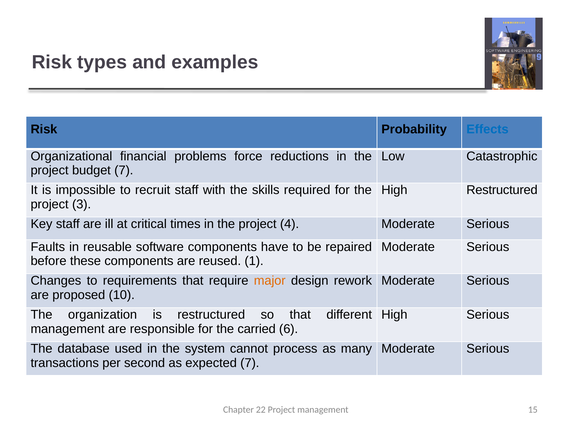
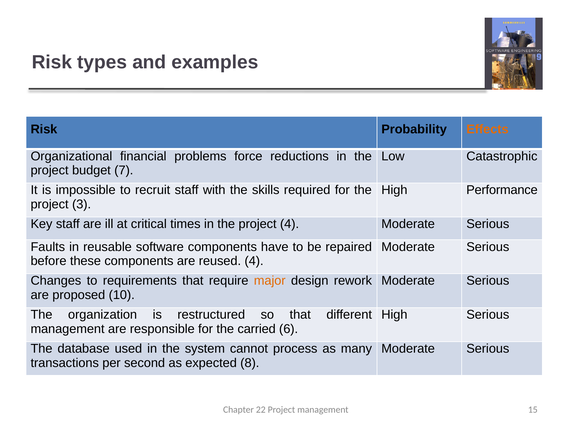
Effects colour: blue -> orange (487, 129)
High Restructured: Restructured -> Performance (502, 190)
reused 1: 1 -> 4 (254, 261)
expected 7: 7 -> 8 (250, 363)
